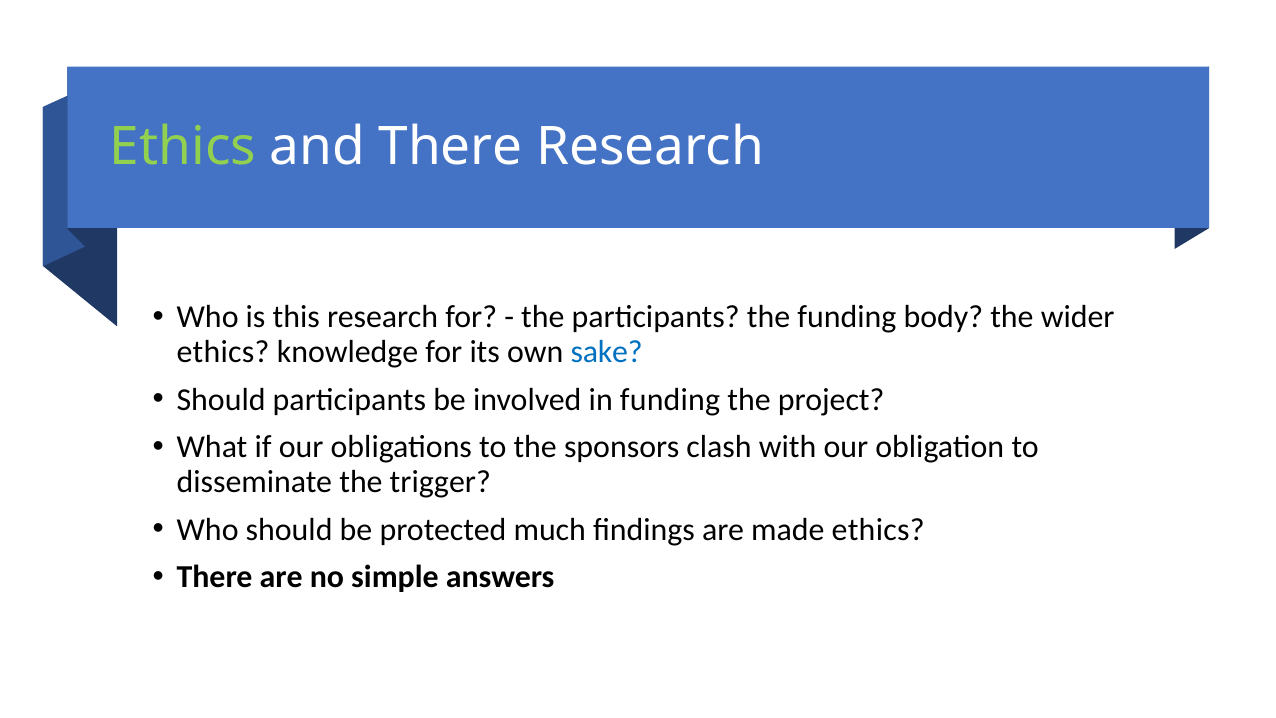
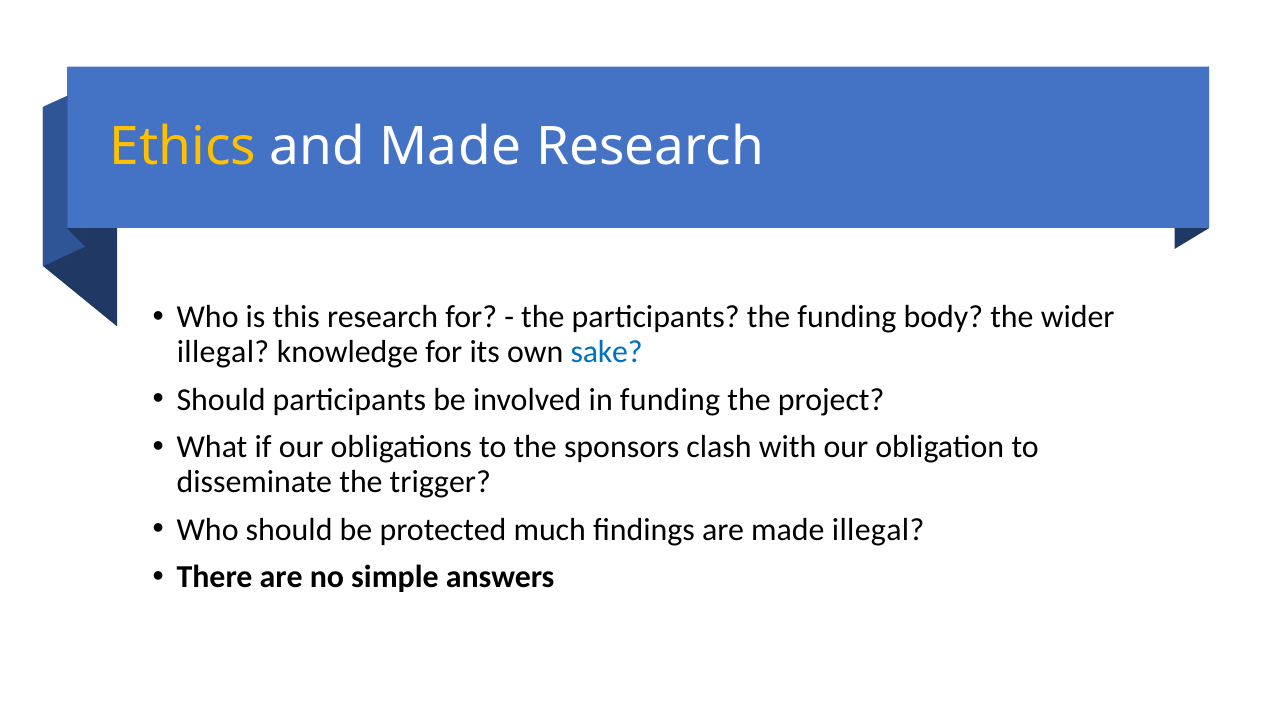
Ethics colour: light green -> yellow (183, 147)
and There: There -> Made (450, 147)
ethics: ethics -> illegal (223, 352)
made ethics: ethics -> illegal (878, 529)
